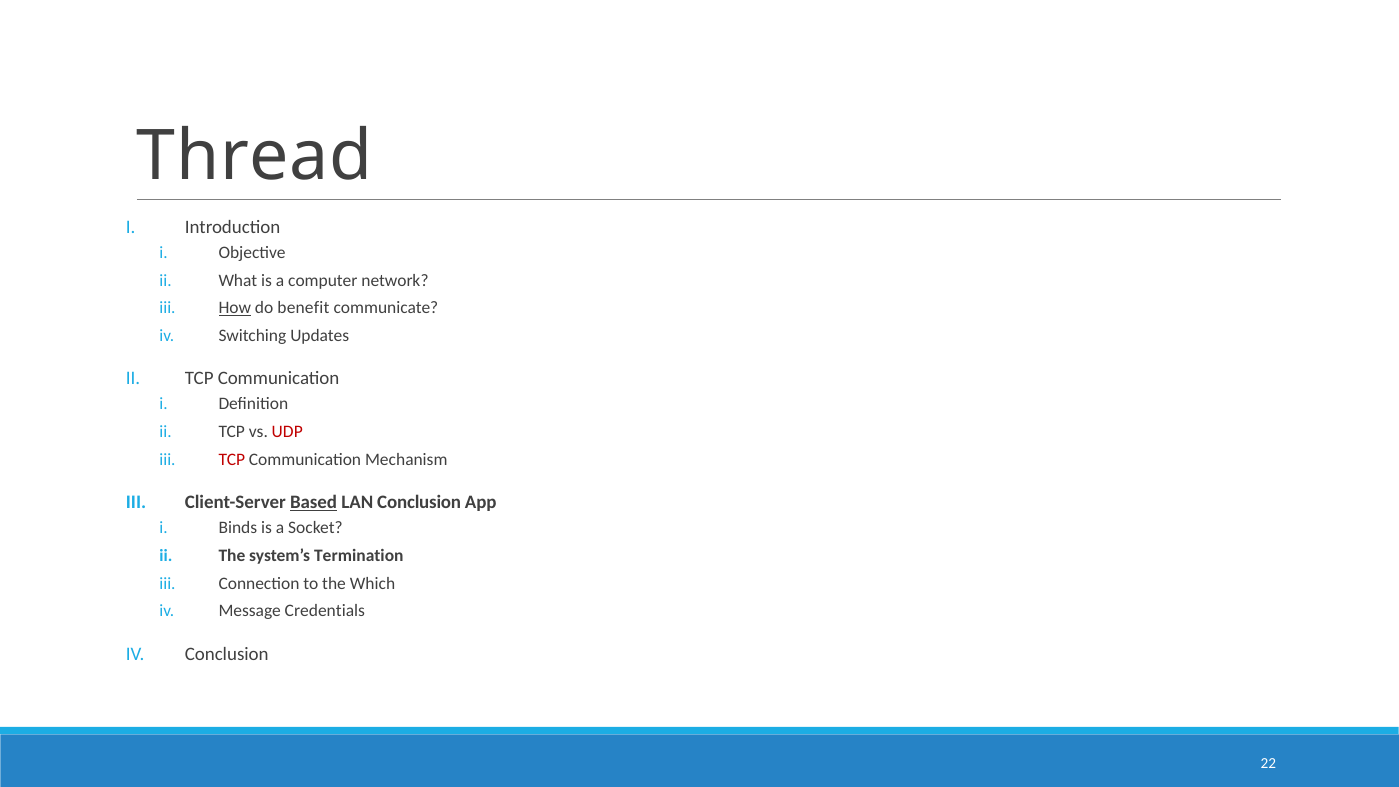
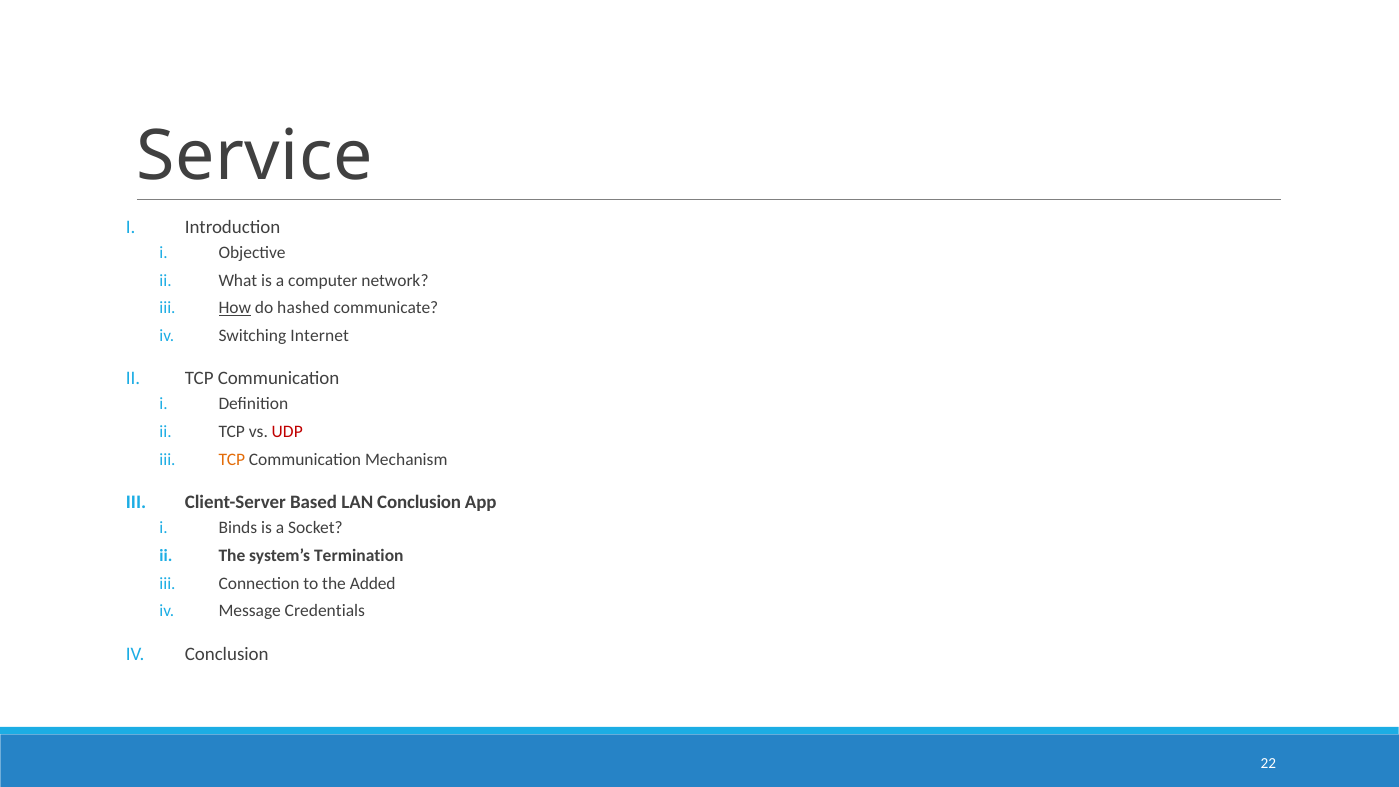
Thread: Thread -> Service (255, 157)
benefit: benefit -> hashed (303, 308)
Updates: Updates -> Internet (320, 336)
TCP colour: red -> orange (232, 459)
Based underline: present -> none (314, 502)
Which: Which -> Added (373, 583)
